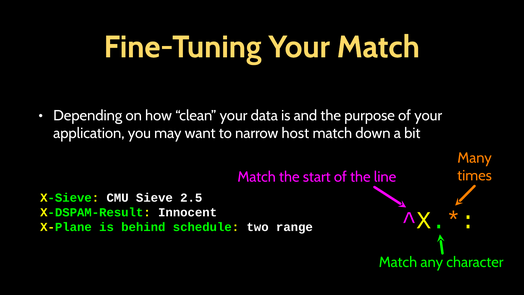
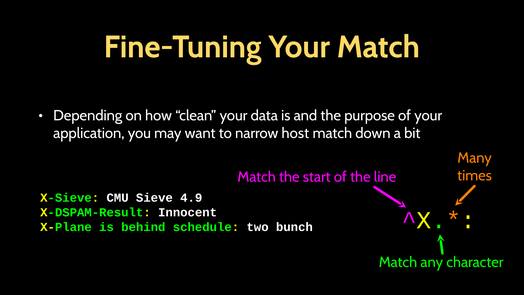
2.5: 2.5 -> 4.9 (191, 198)
range: range -> bunch (294, 227)
